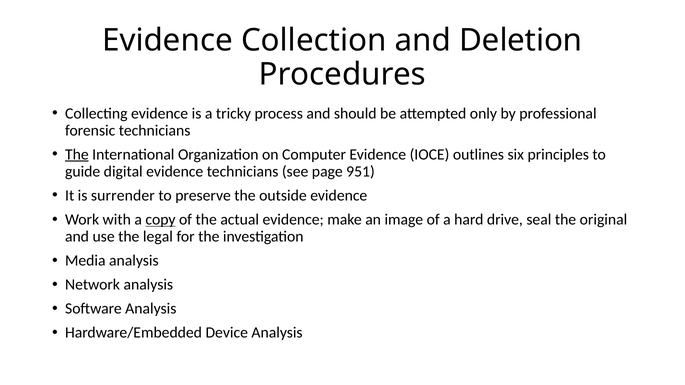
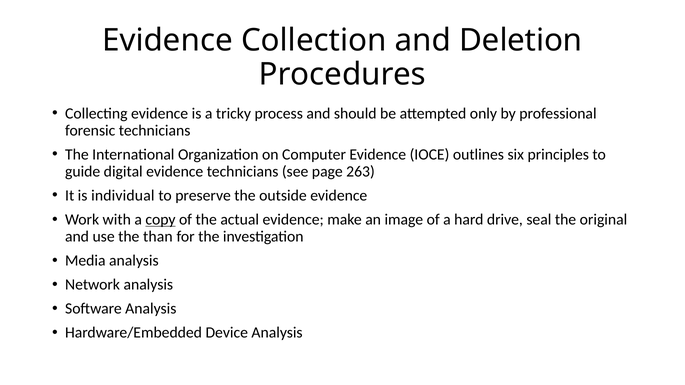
The underline: present -> none (77, 155)
951: 951 -> 263 (360, 171)
surrender: surrender -> individual (123, 196)
legal: legal -> than (158, 237)
